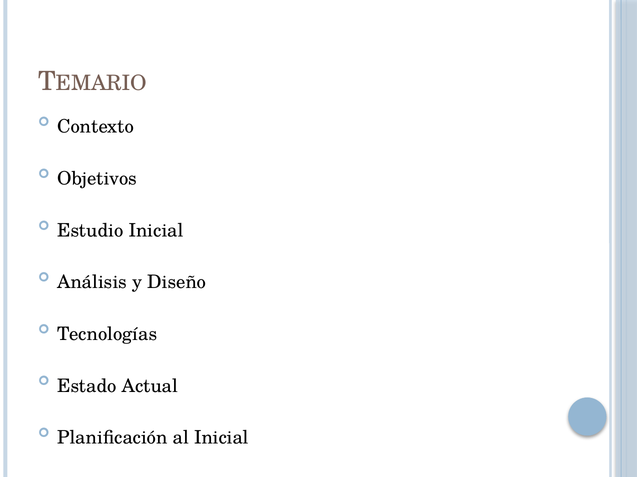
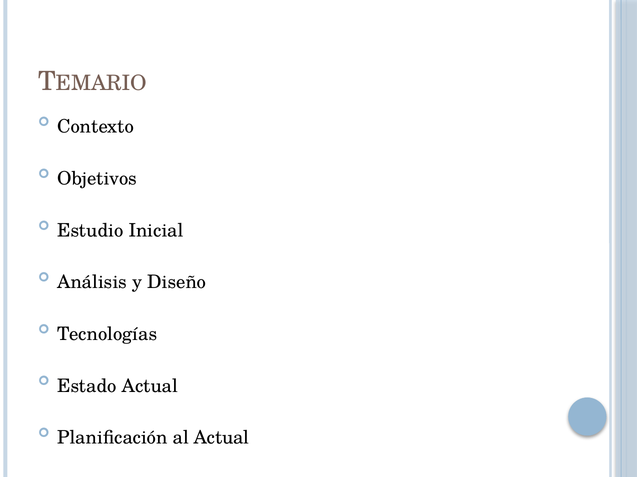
al Inicial: Inicial -> Actual (222, 438)
